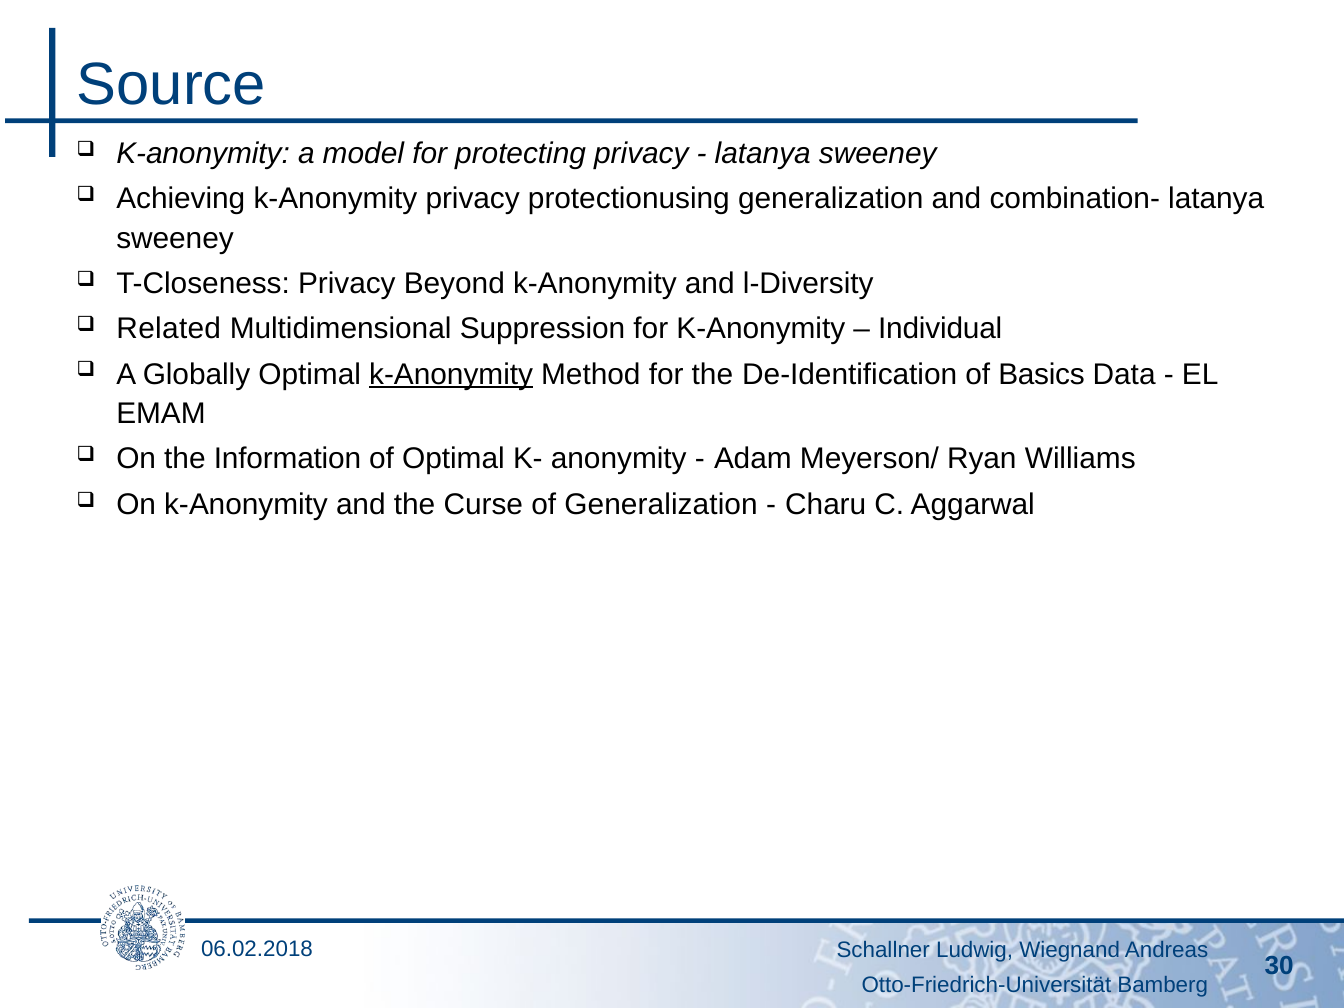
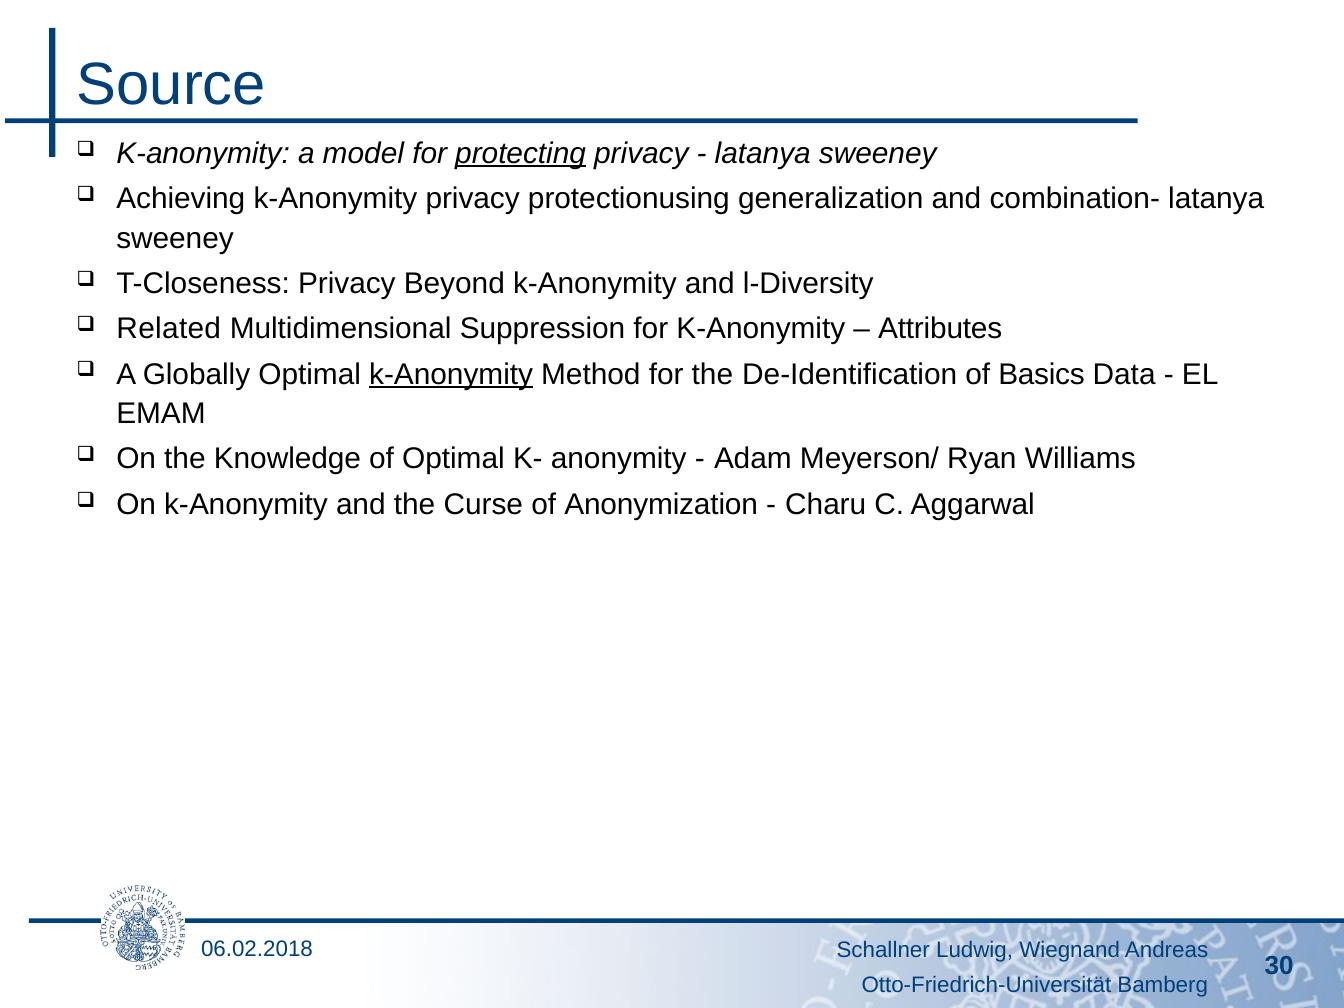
protecting underline: none -> present (521, 153)
Individual: Individual -> Attributes (940, 329)
Information: Information -> Knowledge (287, 459)
of Generalization: Generalization -> Anonymization (661, 504)
